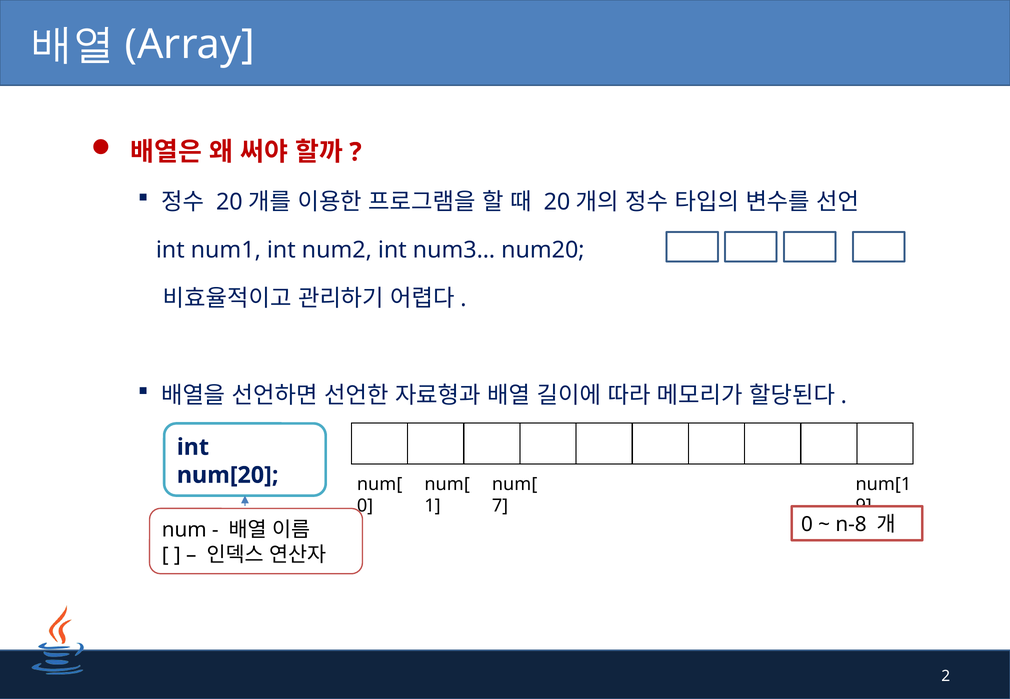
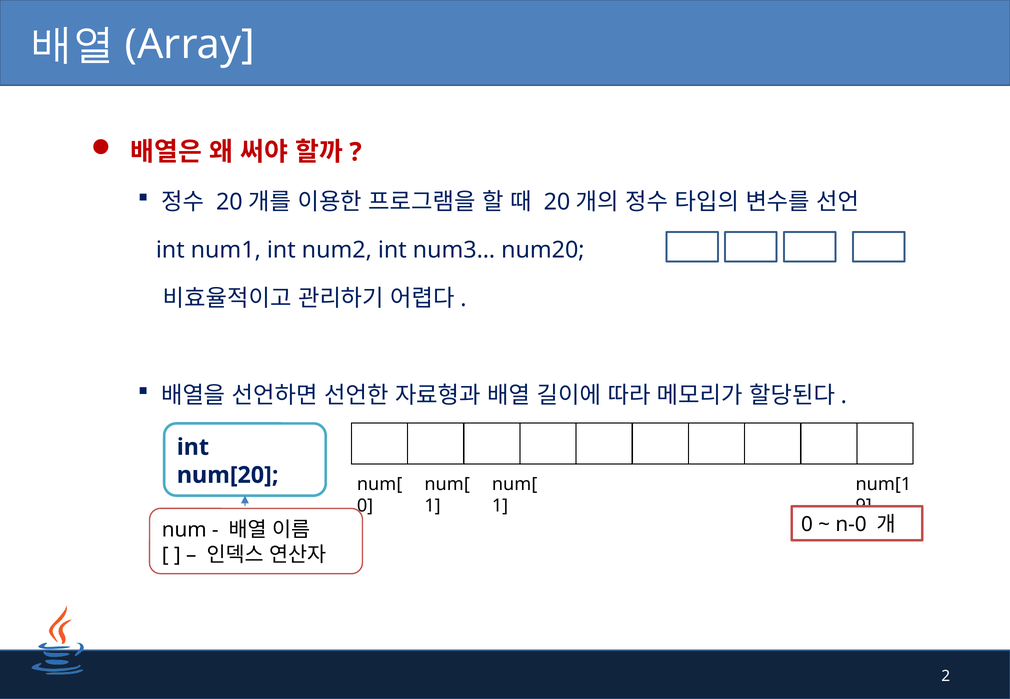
7: 7 -> 1 (500, 506)
n-8: n-8 -> n-0 (851, 525)
